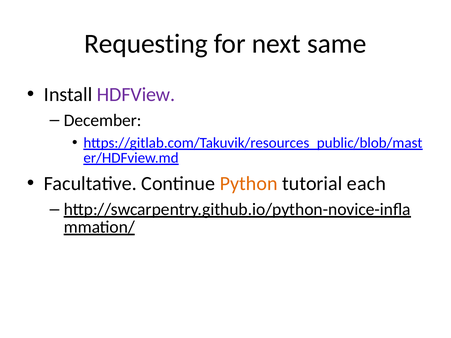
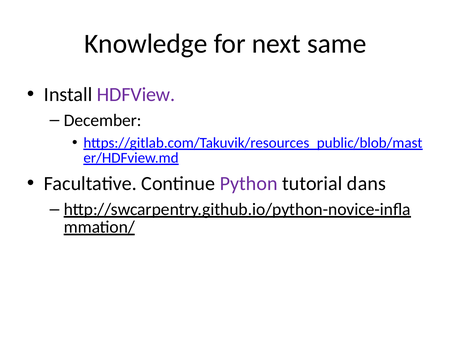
Requesting: Requesting -> Knowledge (146, 44)
Python colour: orange -> purple (249, 184)
each: each -> dans (367, 184)
